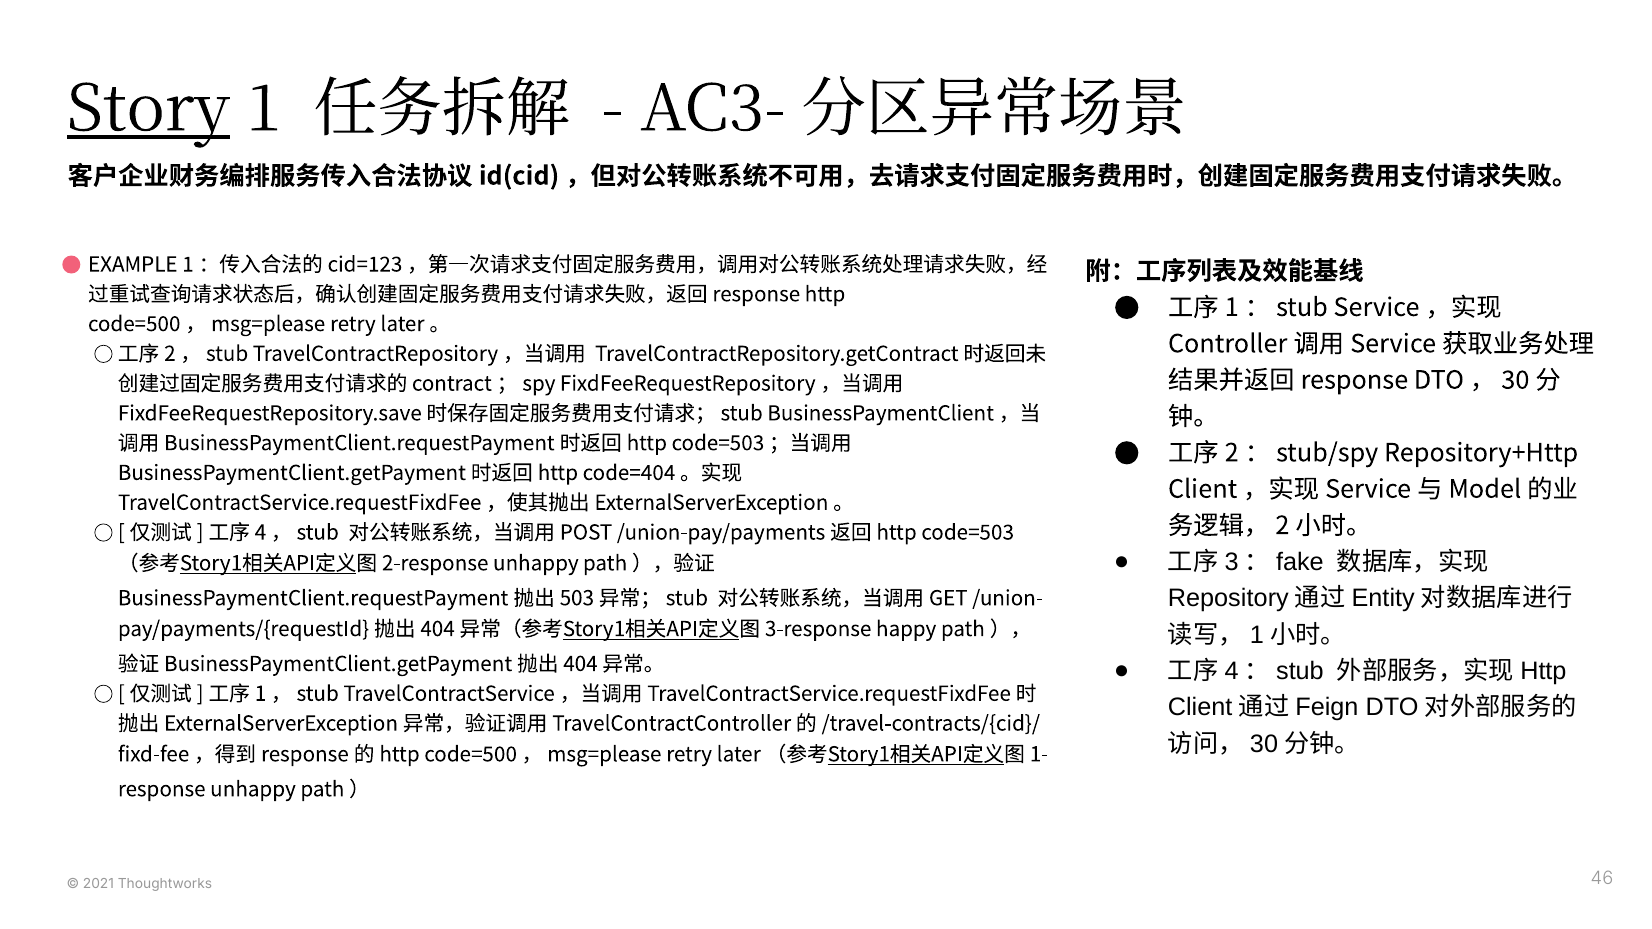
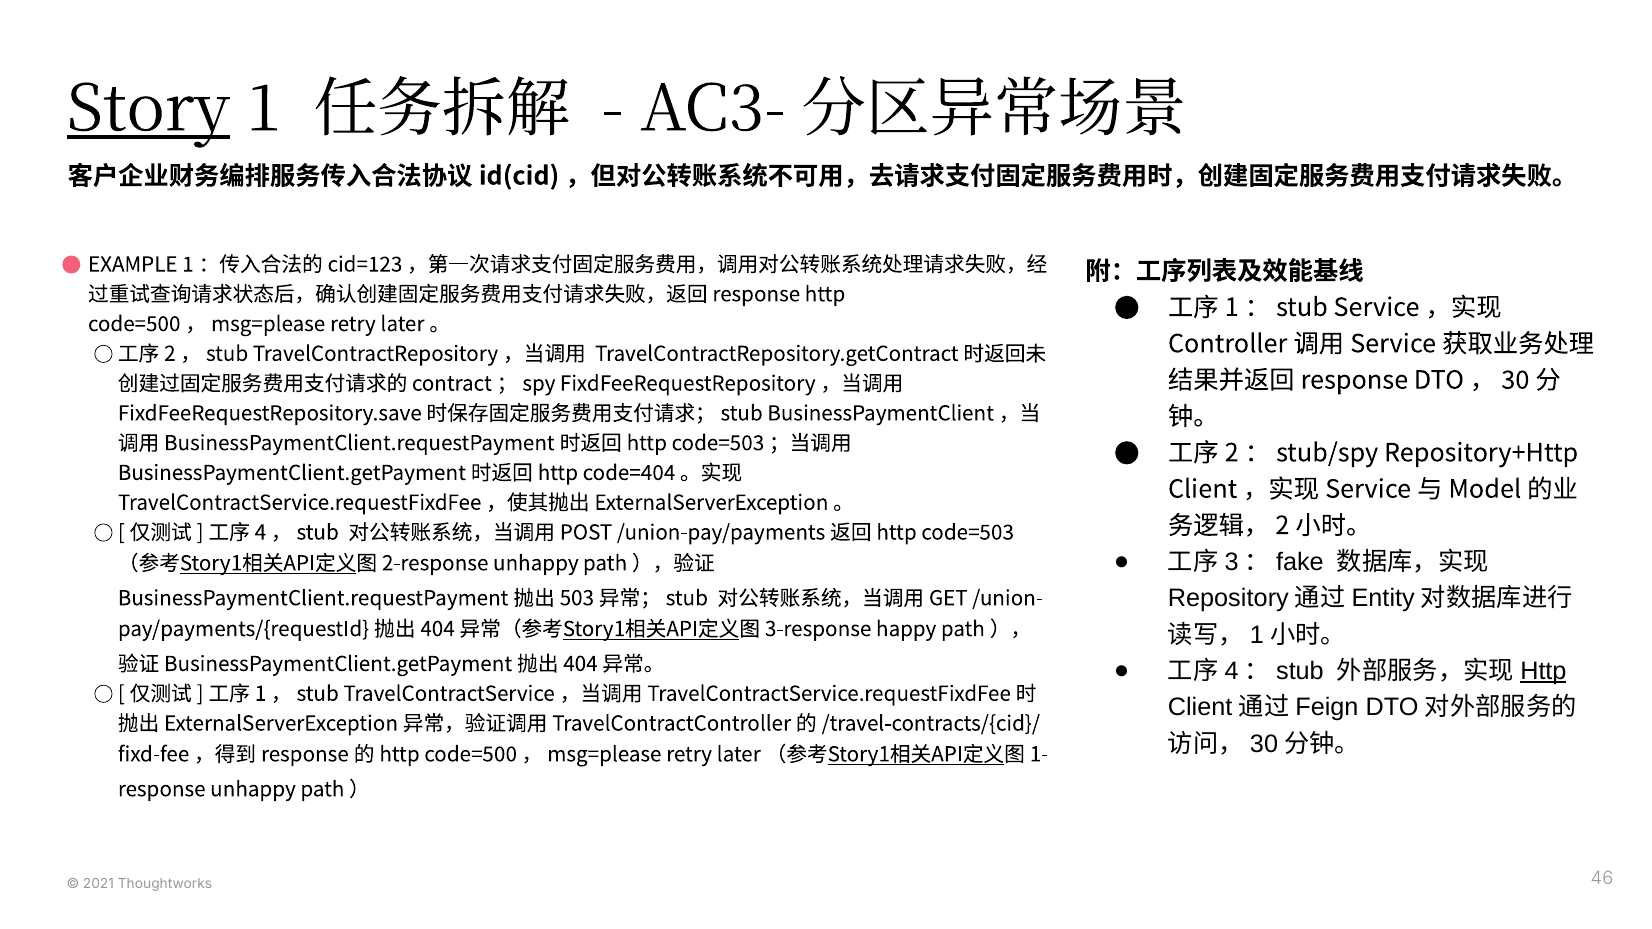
Http underline: none -> present (1543, 671)
